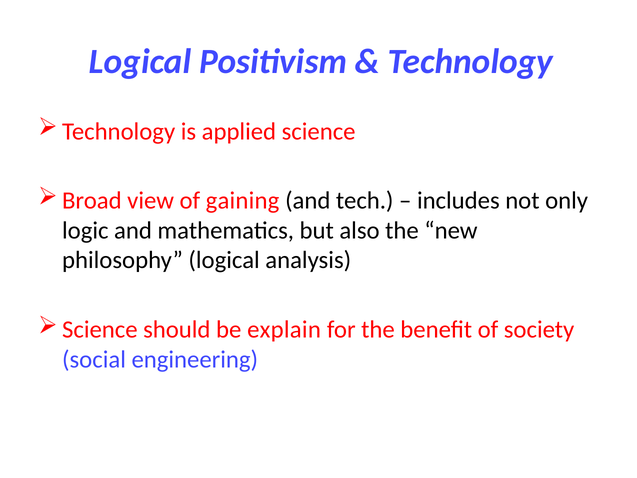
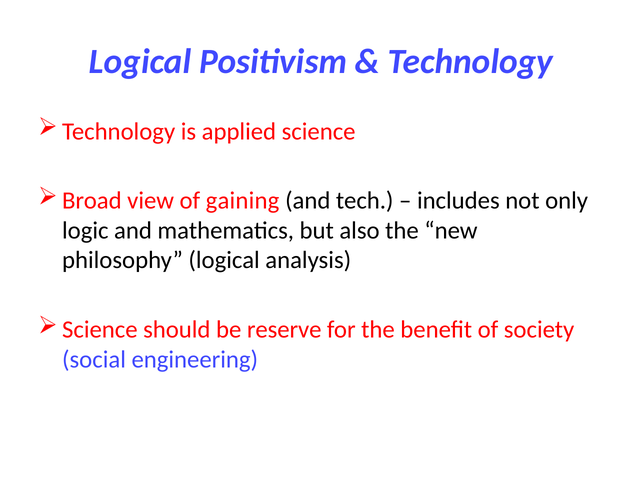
explain: explain -> reserve (284, 330)
